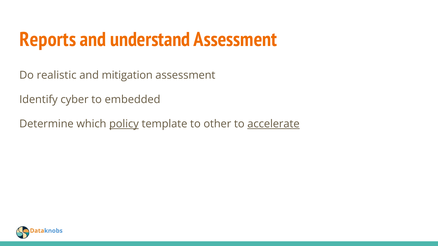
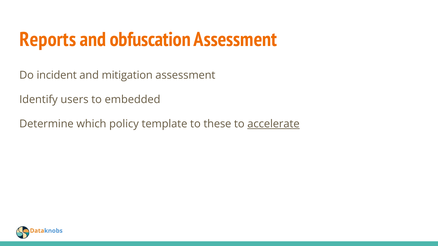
understand: understand -> obfuscation (150, 40)
realistic: realistic -> incident (57, 75)
cyber: cyber -> users (75, 100)
policy underline: present -> none (124, 124)
other: other -> these (217, 124)
